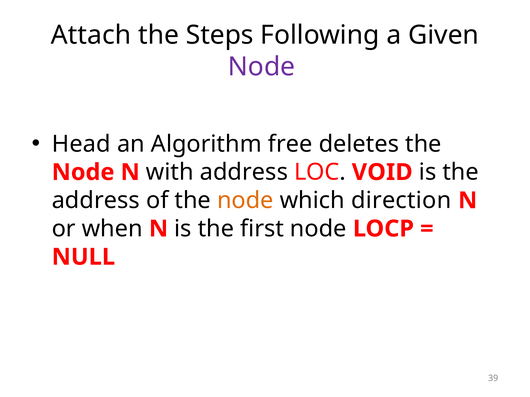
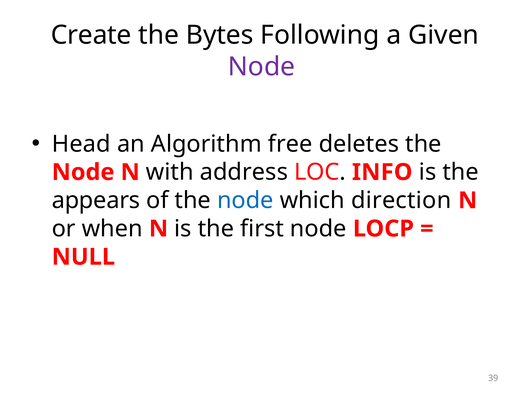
Attach: Attach -> Create (91, 35)
Steps: Steps -> Bytes (220, 35)
VOID: VOID -> INFO (382, 172)
address: address -> appears (96, 201)
node colour: orange -> blue (245, 201)
